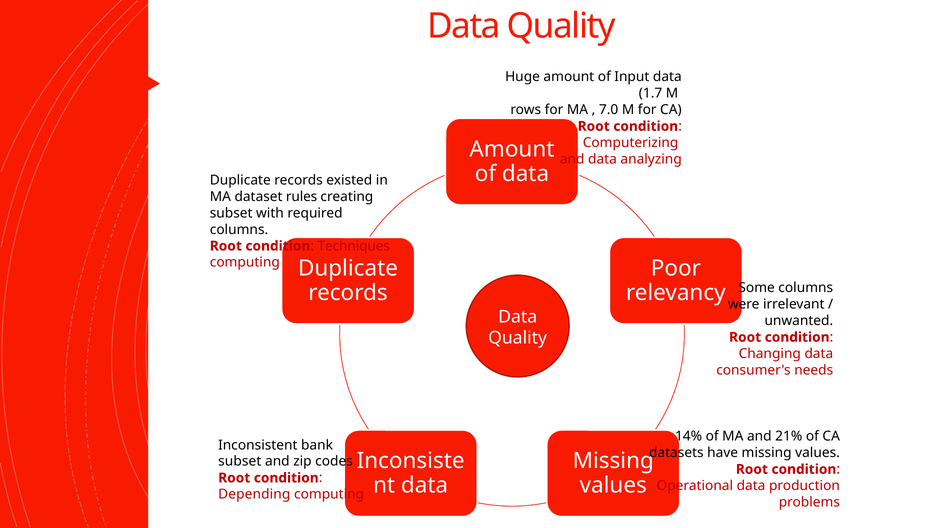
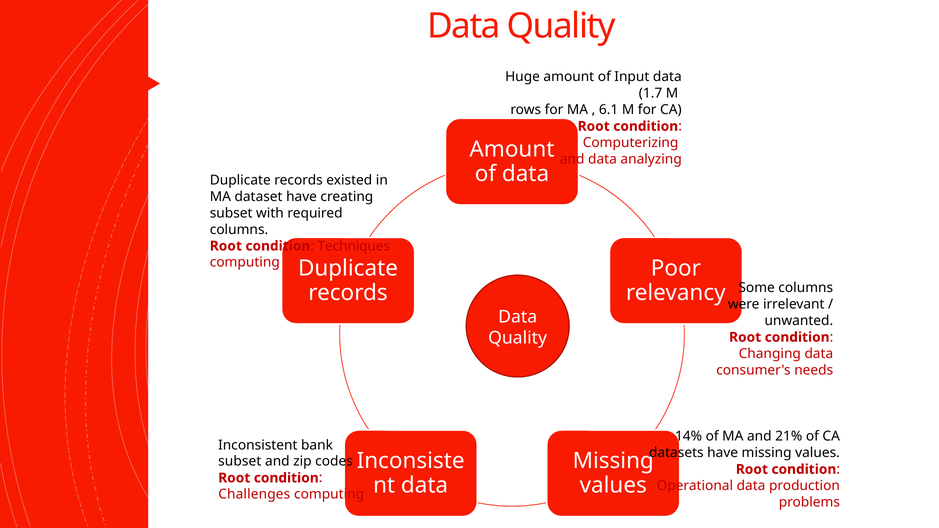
7.0: 7.0 -> 6.1 (609, 110)
dataset rules: rules -> have (302, 197)
Depending: Depending -> Challenges (254, 494)
